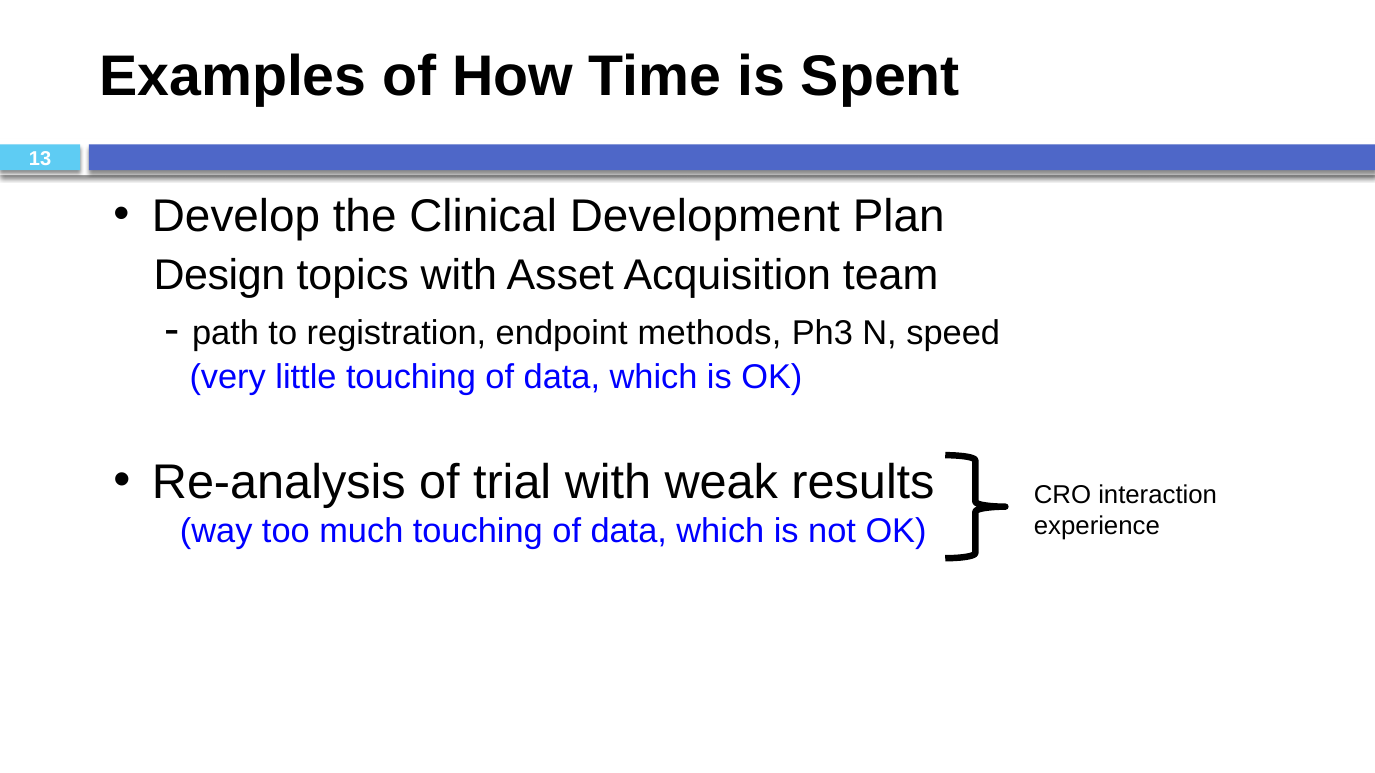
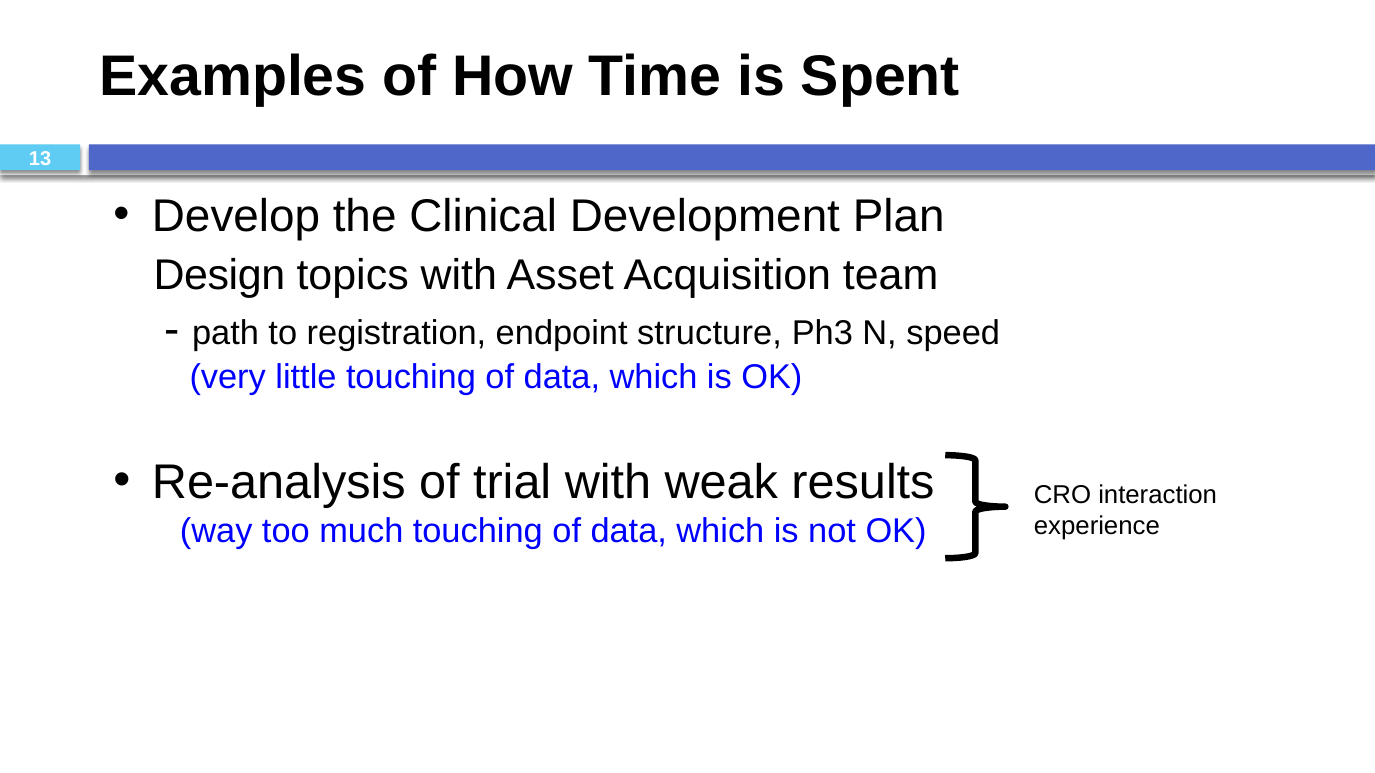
methods: methods -> structure (710, 333)
